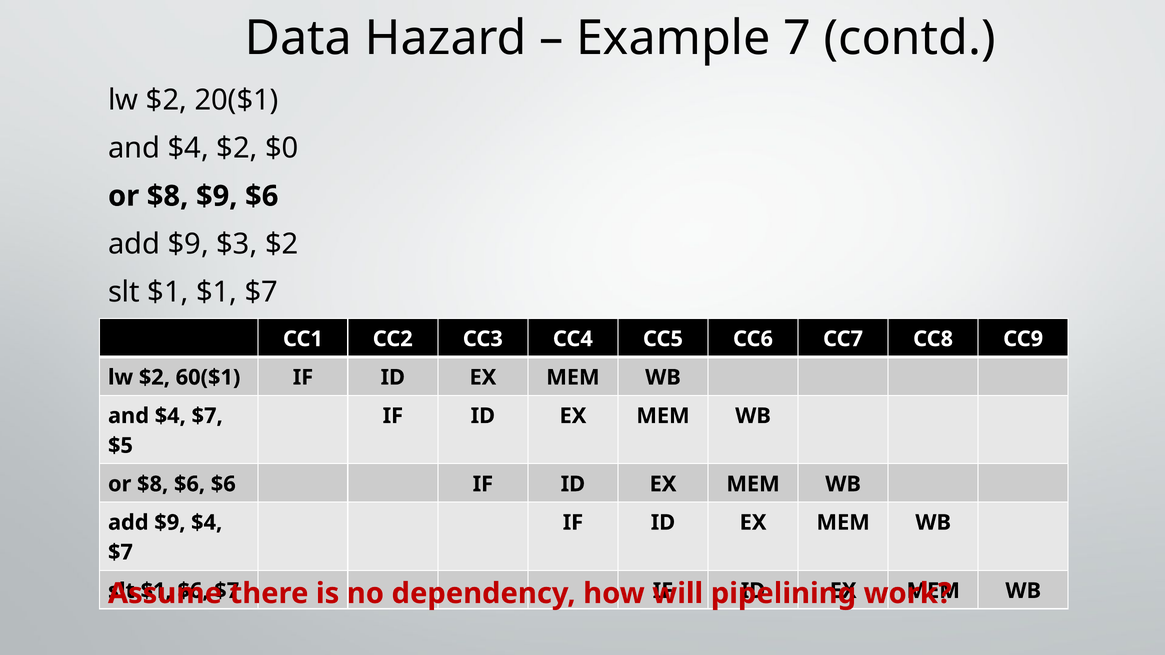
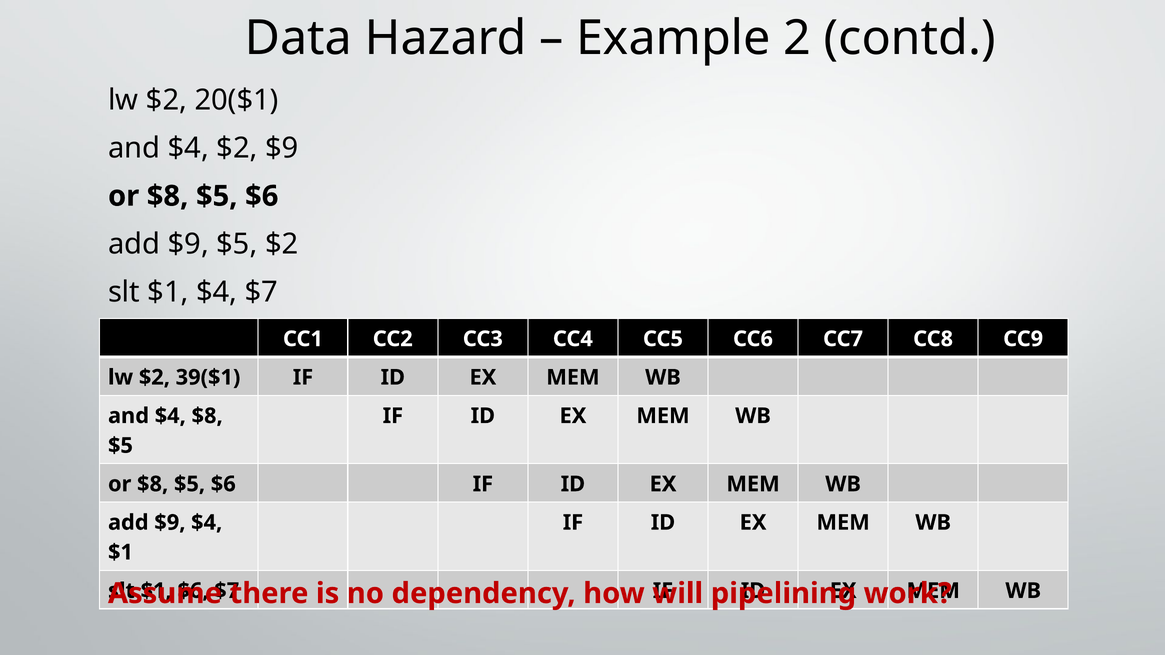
7: 7 -> 2 (797, 38)
$2 $0: $0 -> $9 (282, 148)
$9: $9 -> $5 (217, 196)
$9 $3: $3 -> $5 (237, 244)
$1 $1: $1 -> $4 (217, 292)
60($1: 60($1 -> 39($1 (208, 378)
and $4 $7: $7 -> $8 (207, 416)
$6: $6 -> $5 (190, 484)
$7: $7 -> $1 (120, 553)
